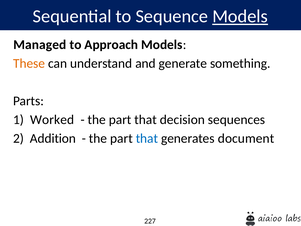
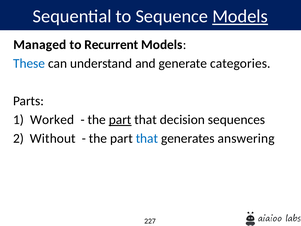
Approach: Approach -> Recurrent (111, 45)
These colour: orange -> blue (29, 63)
something: something -> categories (240, 63)
part underline: none -> present (120, 120)
Addition: Addition -> Without (53, 138)
document: document -> answering (246, 138)
